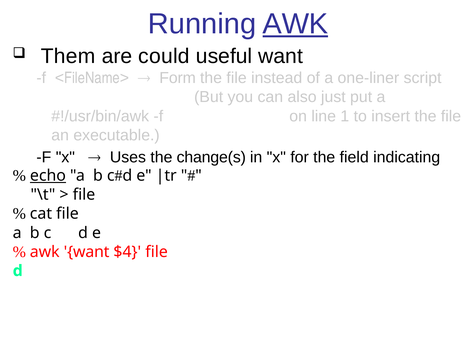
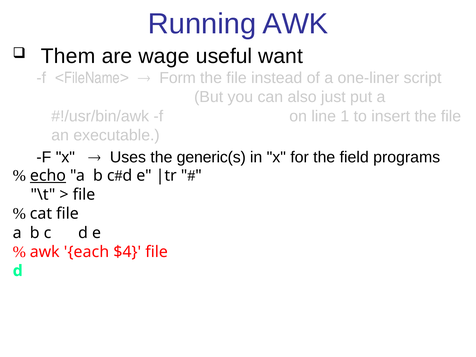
AWK underline: present -> none (295, 24)
could: could -> wage (164, 56)
change(s: change(s -> generic(s (211, 157)
indicating: indicating -> programs (407, 157)
awk want: want -> each (86, 252)
